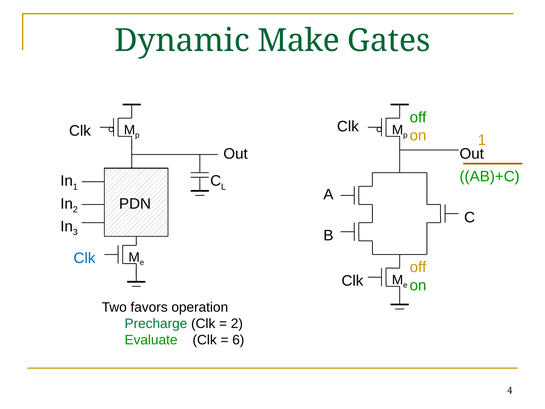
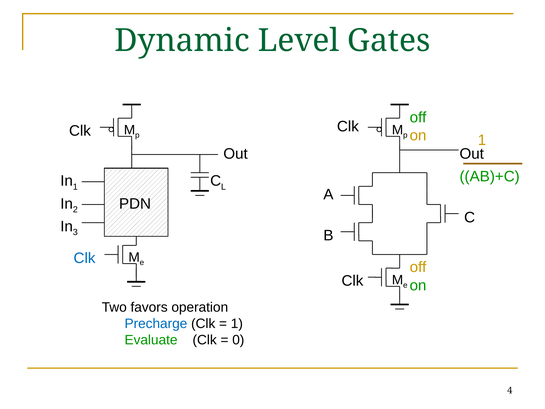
Make: Make -> Level (299, 41)
Precharge colour: green -> blue (156, 323)
2: 2 -> 1 (237, 323)
6: 6 -> 0 (238, 340)
